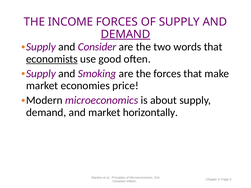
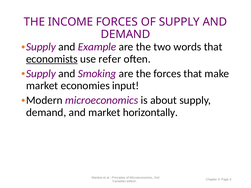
DEMAND underline: present -> none (125, 34)
Consider: Consider -> Example (97, 47)
good: good -> refer (110, 59)
price: price -> input (126, 86)
